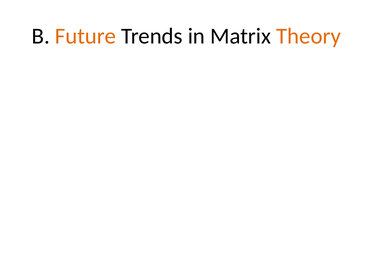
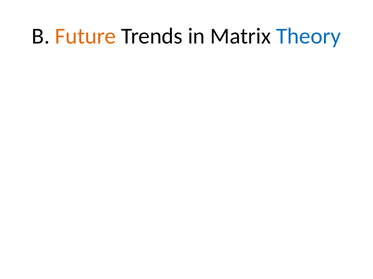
Theory colour: orange -> blue (308, 36)
